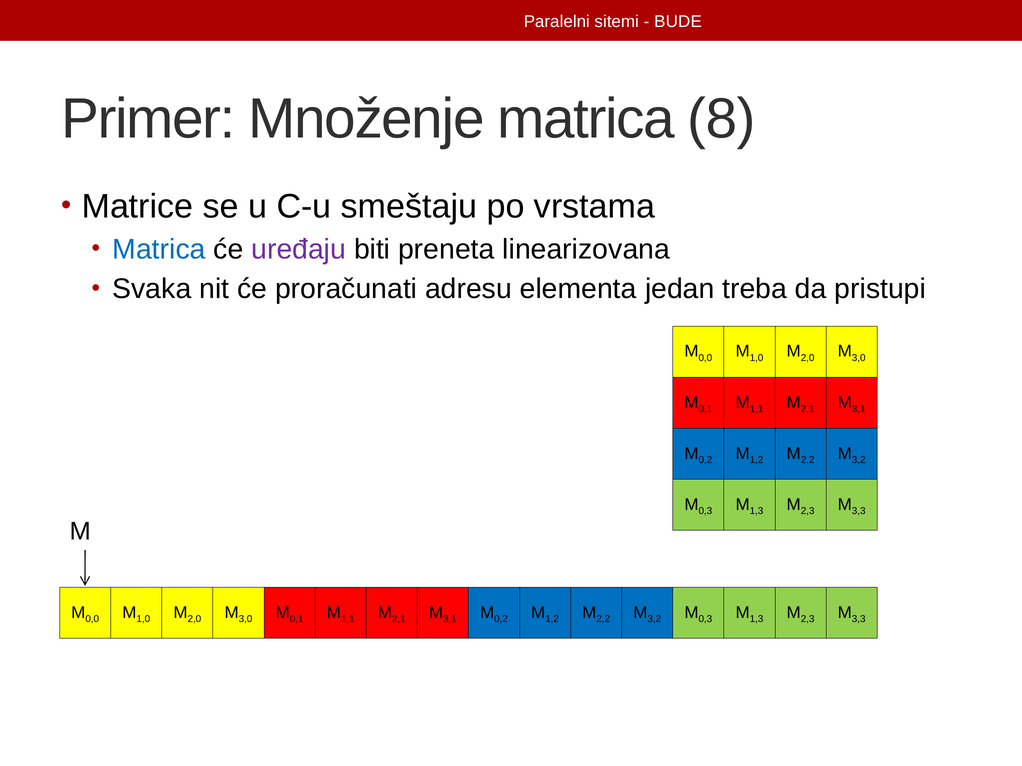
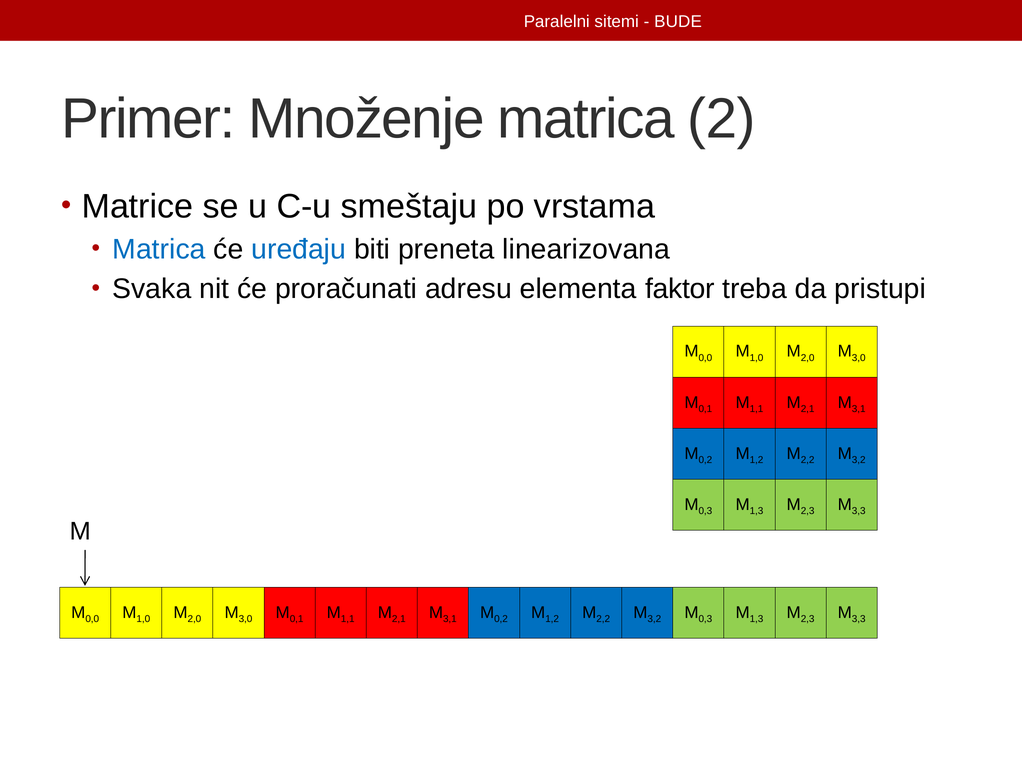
8: 8 -> 2 (721, 119)
uređaju colour: purple -> blue (299, 250)
jedan: jedan -> faktor (680, 289)
